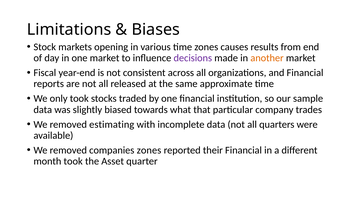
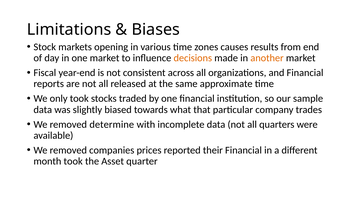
decisions colour: purple -> orange (193, 58)
estimating: estimating -> determine (112, 125)
companies zones: zones -> prices (149, 151)
